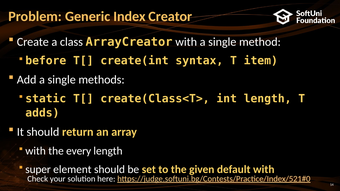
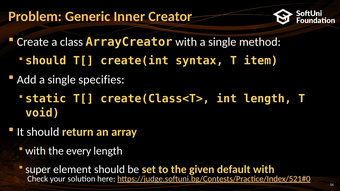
Index: Index -> Inner (129, 17)
before: before -> should (46, 61)
methods: methods -> specifies (101, 80)
adds: adds -> void (42, 113)
